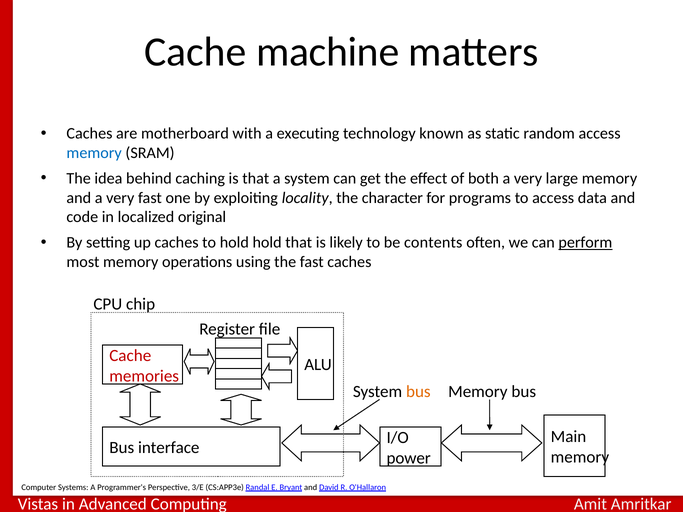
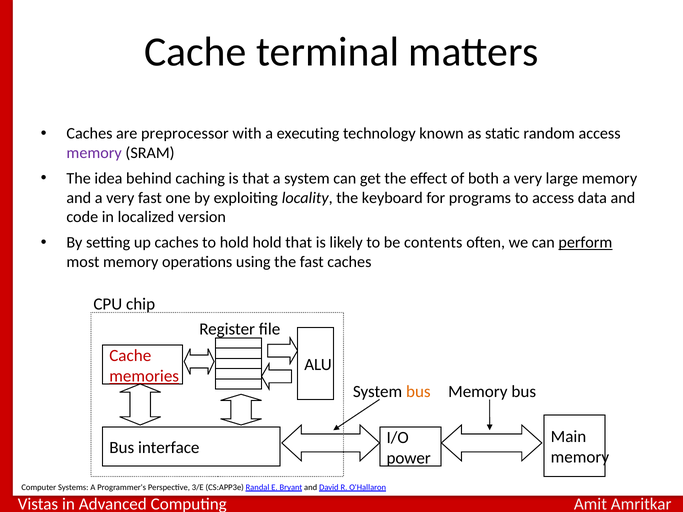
machine: machine -> terminal (328, 52)
motherboard: motherboard -> preprocessor (185, 134)
memory colour: blue -> purple (94, 153)
character: character -> keyboard (392, 198)
original: original -> version (202, 217)
memories underline: none -> present (144, 376)
